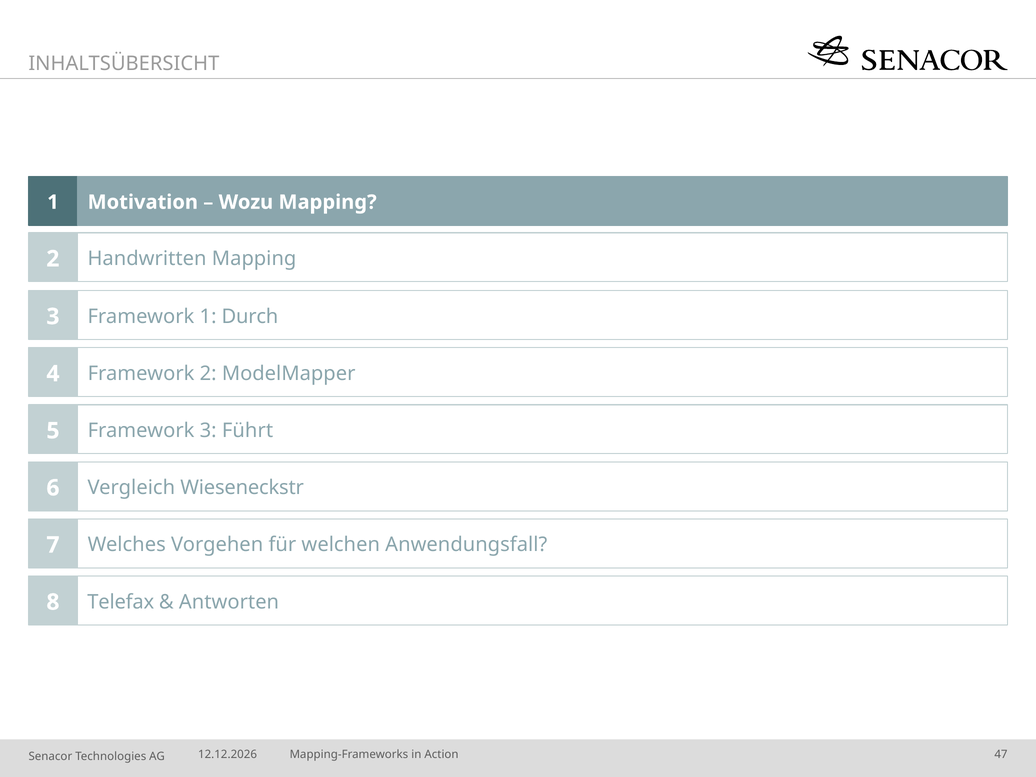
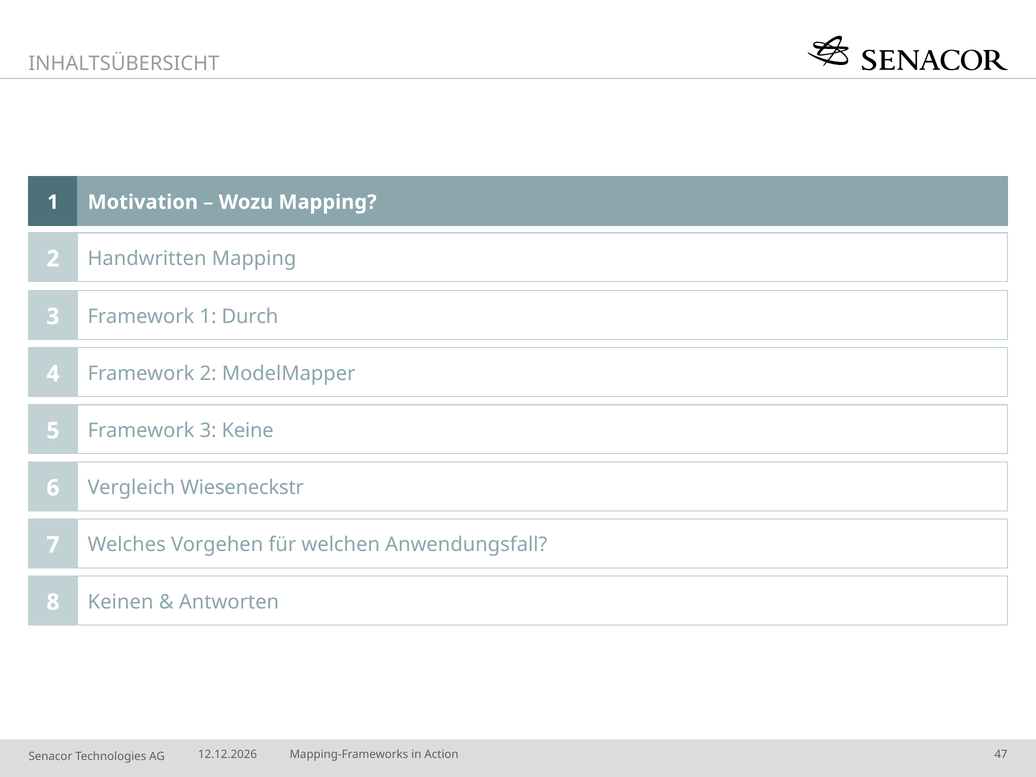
Führt: Führt -> Keine (248, 431)
Telefax: Telefax -> Keinen (121, 602)
